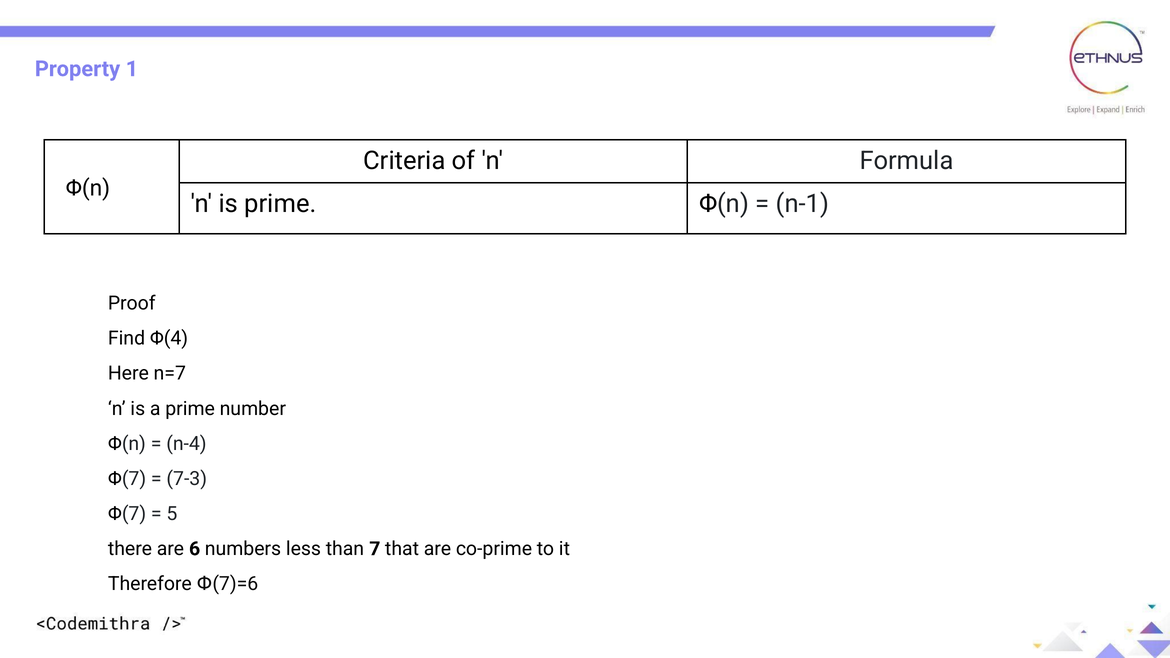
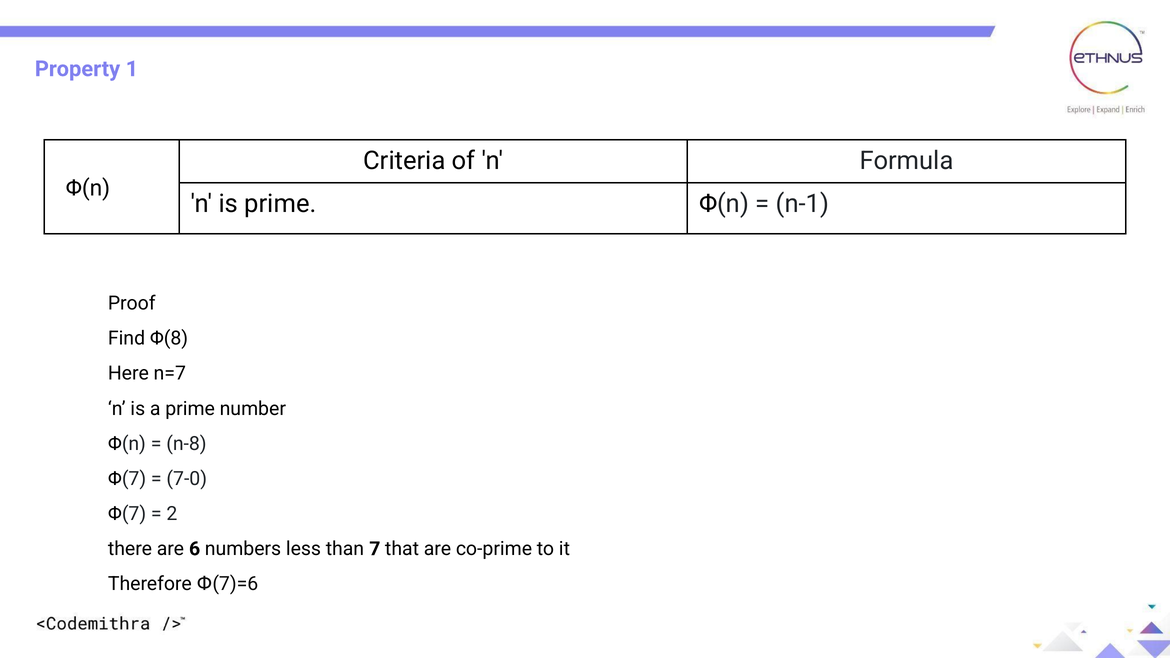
Φ(4: Φ(4 -> Φ(8 (169, 339)
n-4: n-4 -> n-8 (186, 444)
7-3: 7-3 -> 7-0 (187, 479)
5: 5 -> 2 (172, 514)
